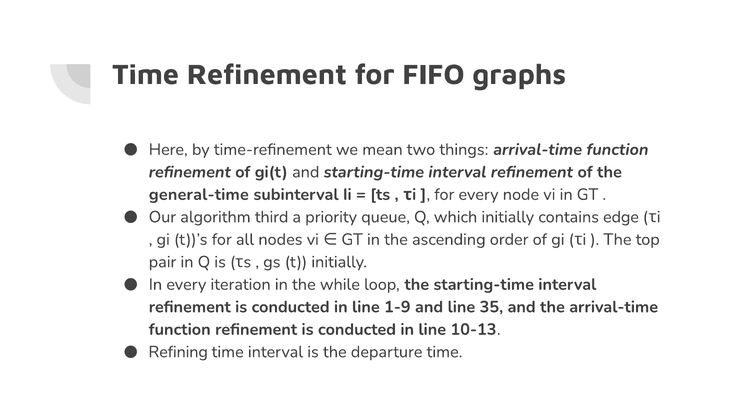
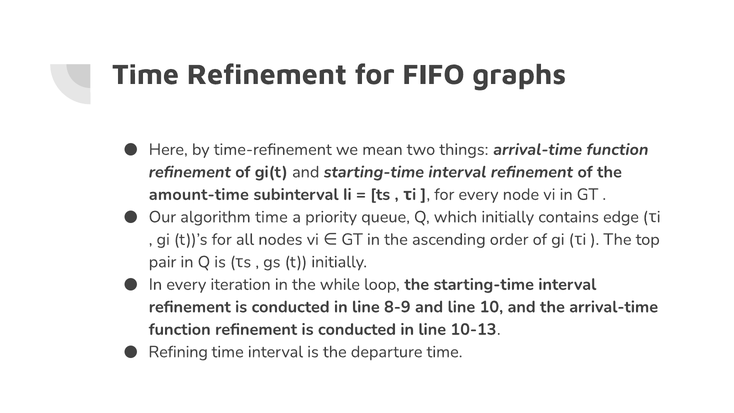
general-time: general-time -> amount-time (199, 194)
algorithm third: third -> time (271, 217)
1-9: 1-9 -> 8-9 (397, 307)
35: 35 -> 10 (491, 307)
